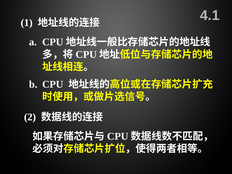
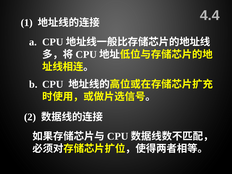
4.1: 4.1 -> 4.4 (210, 15)
